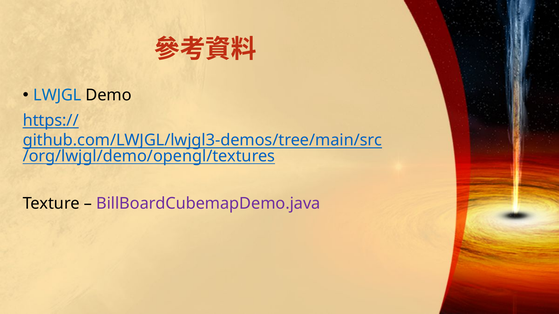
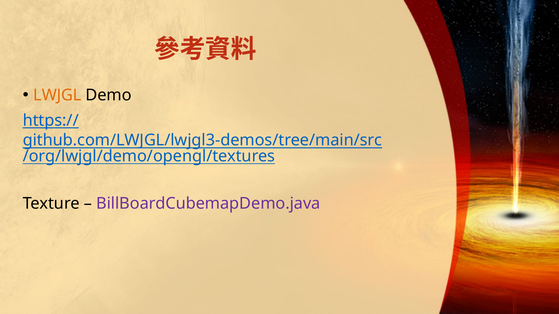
LWJGL colour: blue -> orange (57, 95)
